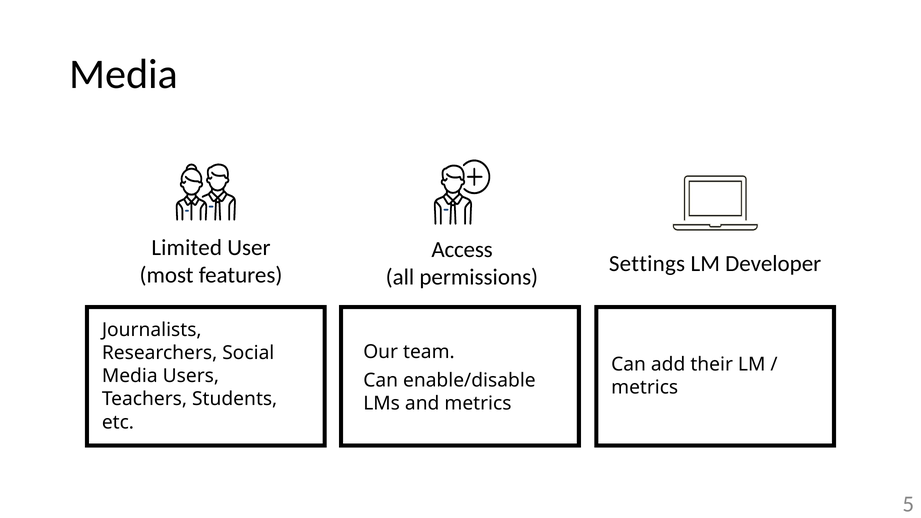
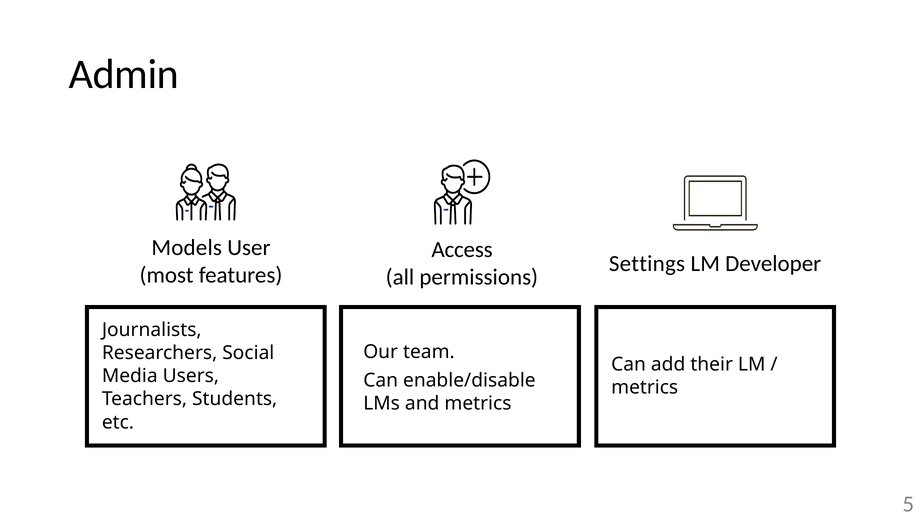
Media: Media -> Admin (124, 74)
Limited: Limited -> Models (187, 248)
